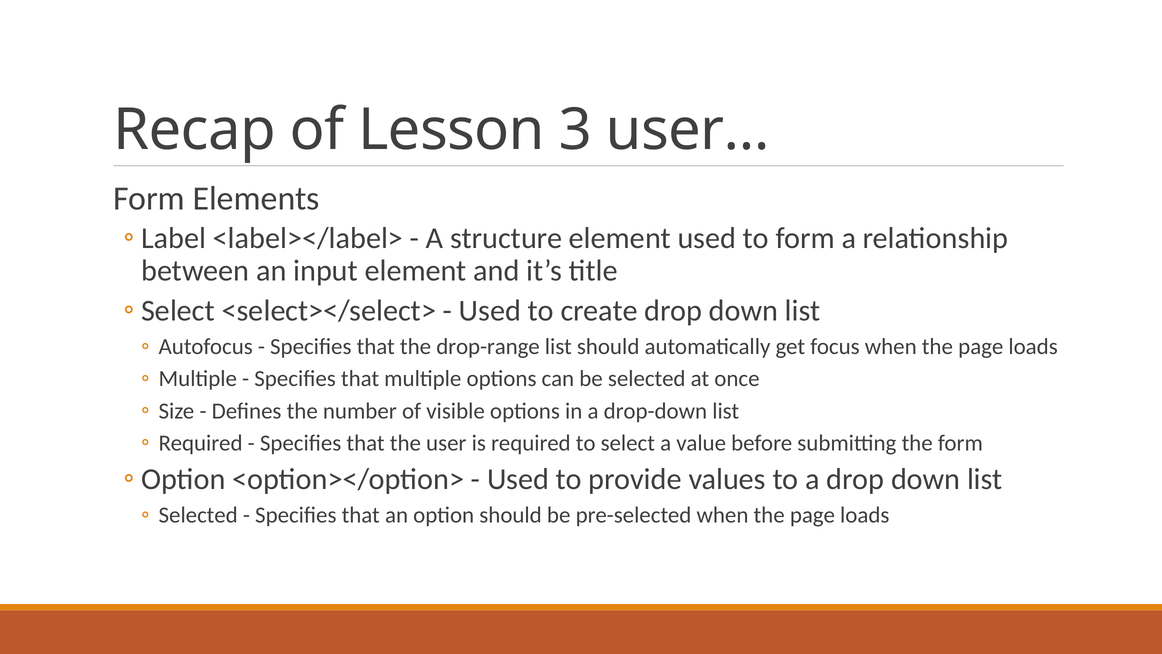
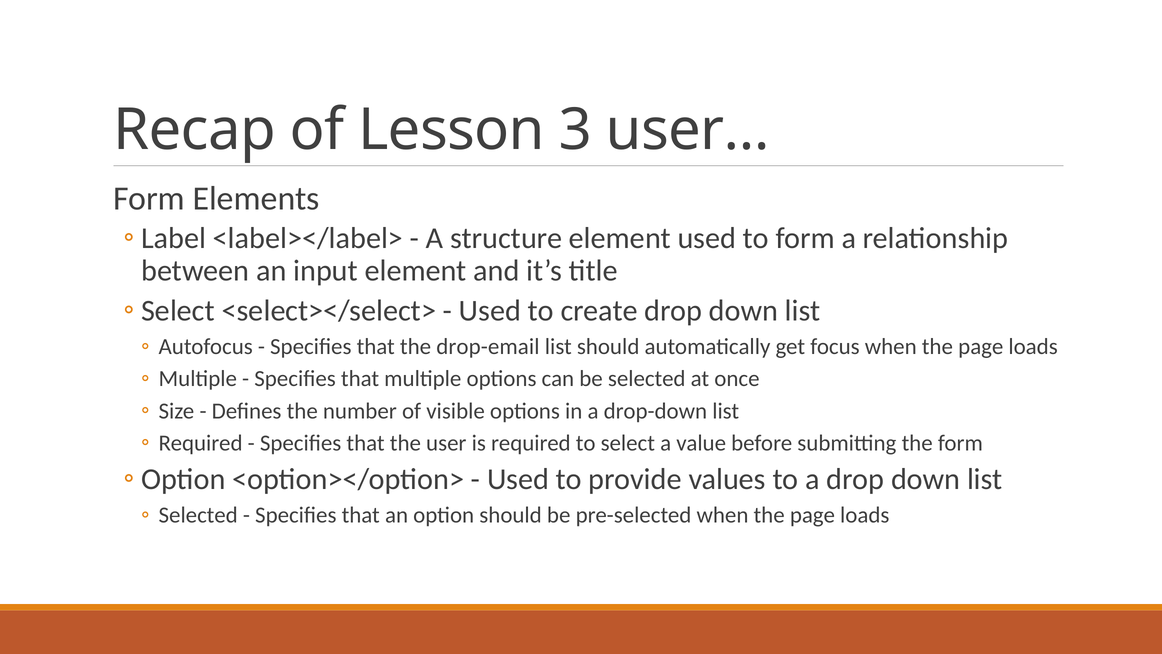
drop-range: drop-range -> drop-email (488, 347)
